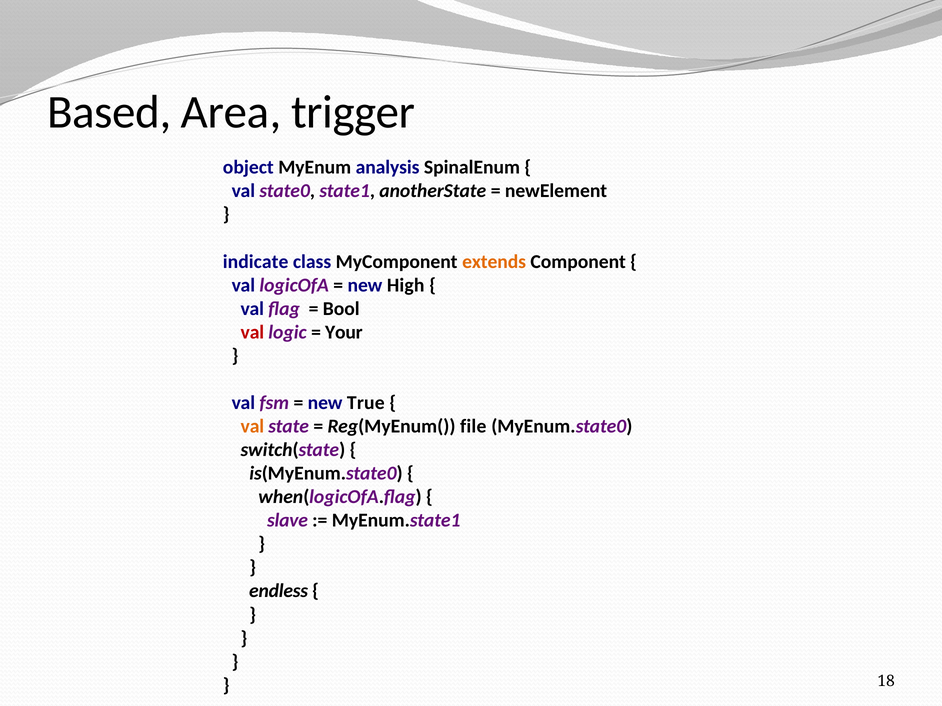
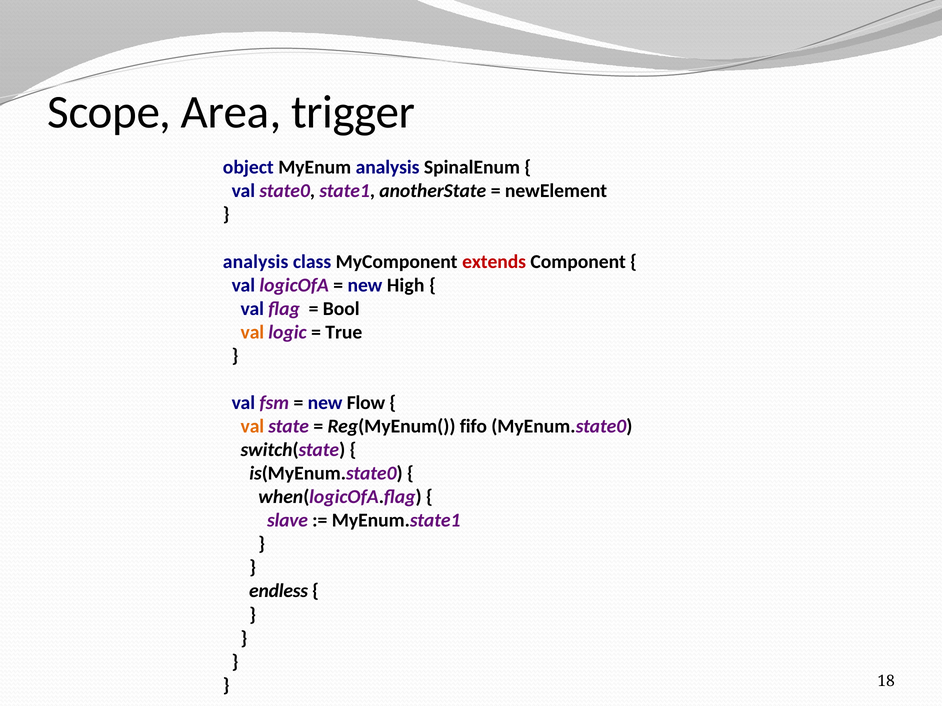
Based: Based -> Scope (109, 112)
indicate: indicate -> analysis (256, 262)
extends colour: orange -> red (494, 262)
val colour: red -> orange (252, 332)
Your: Your -> True (344, 332)
True: True -> Flow (366, 403)
file: file -> fifo (473, 427)
